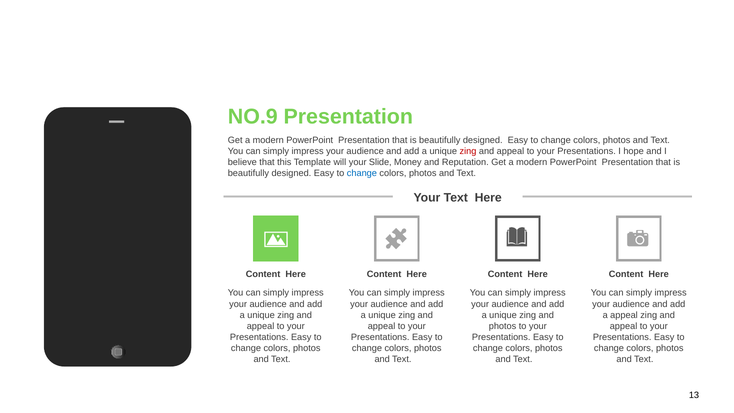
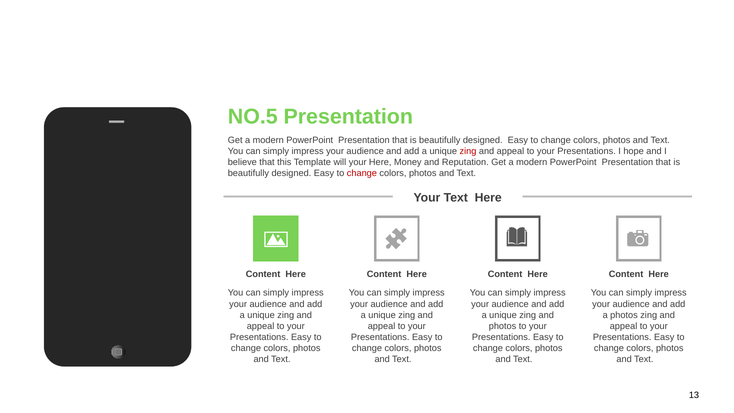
NO.9: NO.9 -> NO.5 (253, 117)
your Slide: Slide -> Here (380, 162)
change colour: blue -> red (362, 173)
a appeal: appeal -> photos (624, 315)
